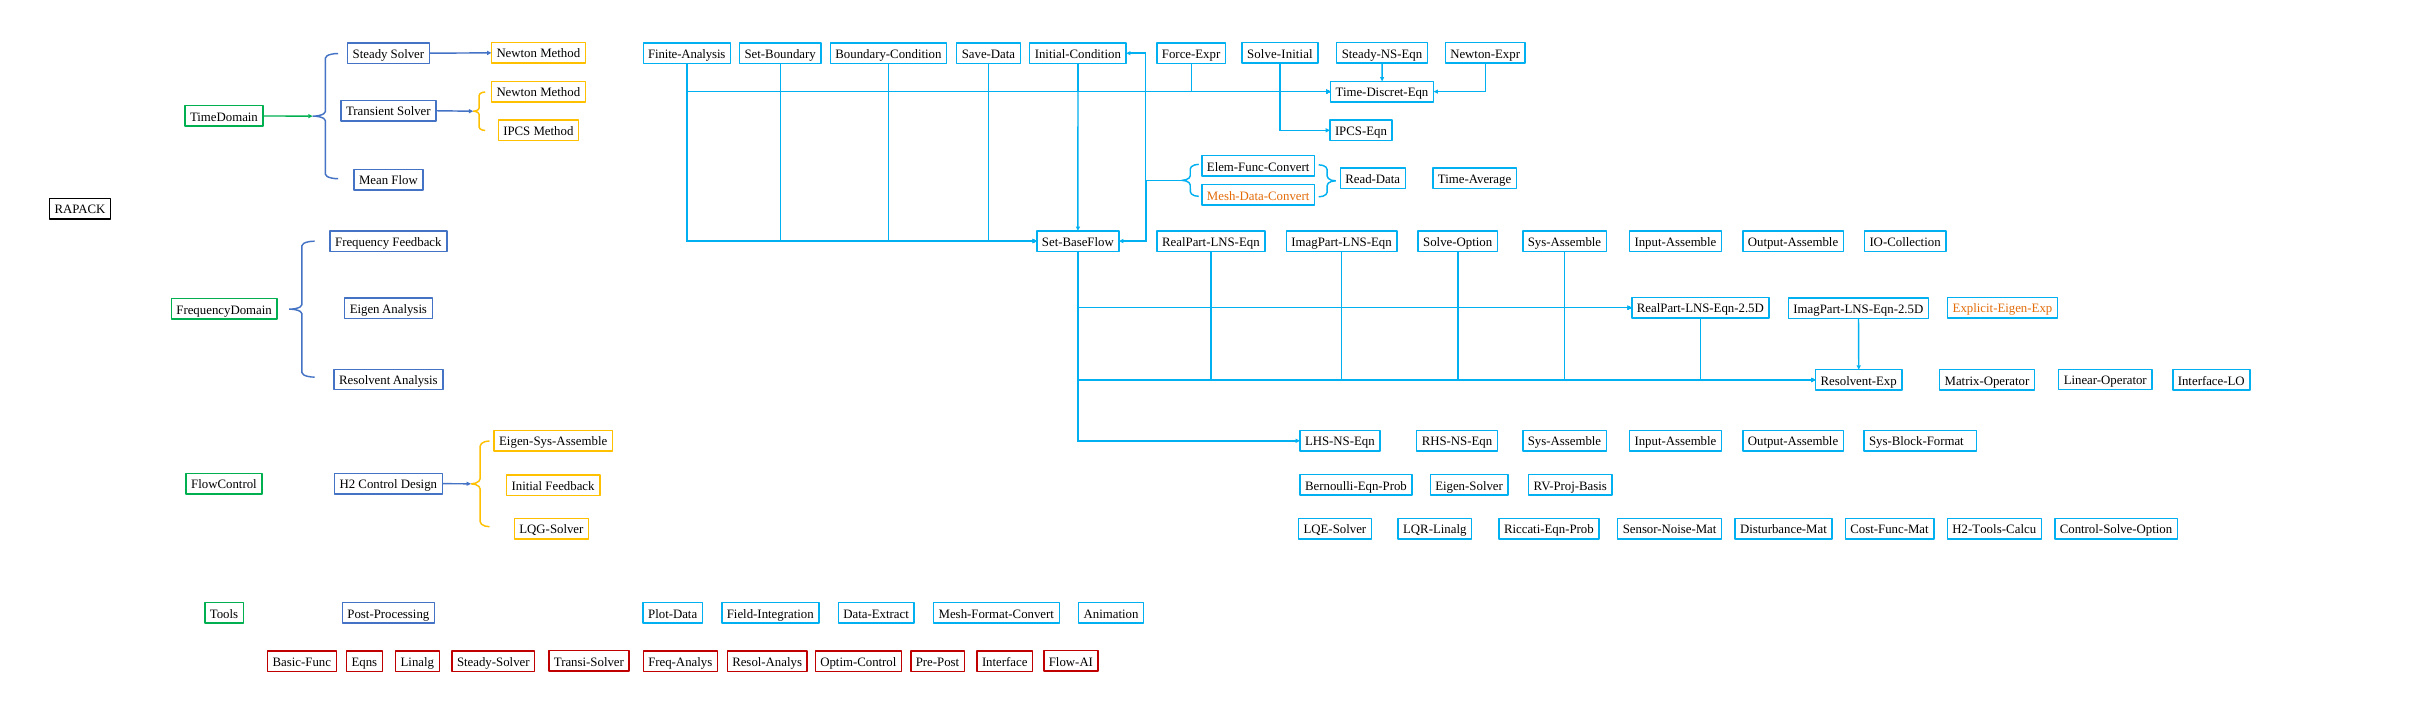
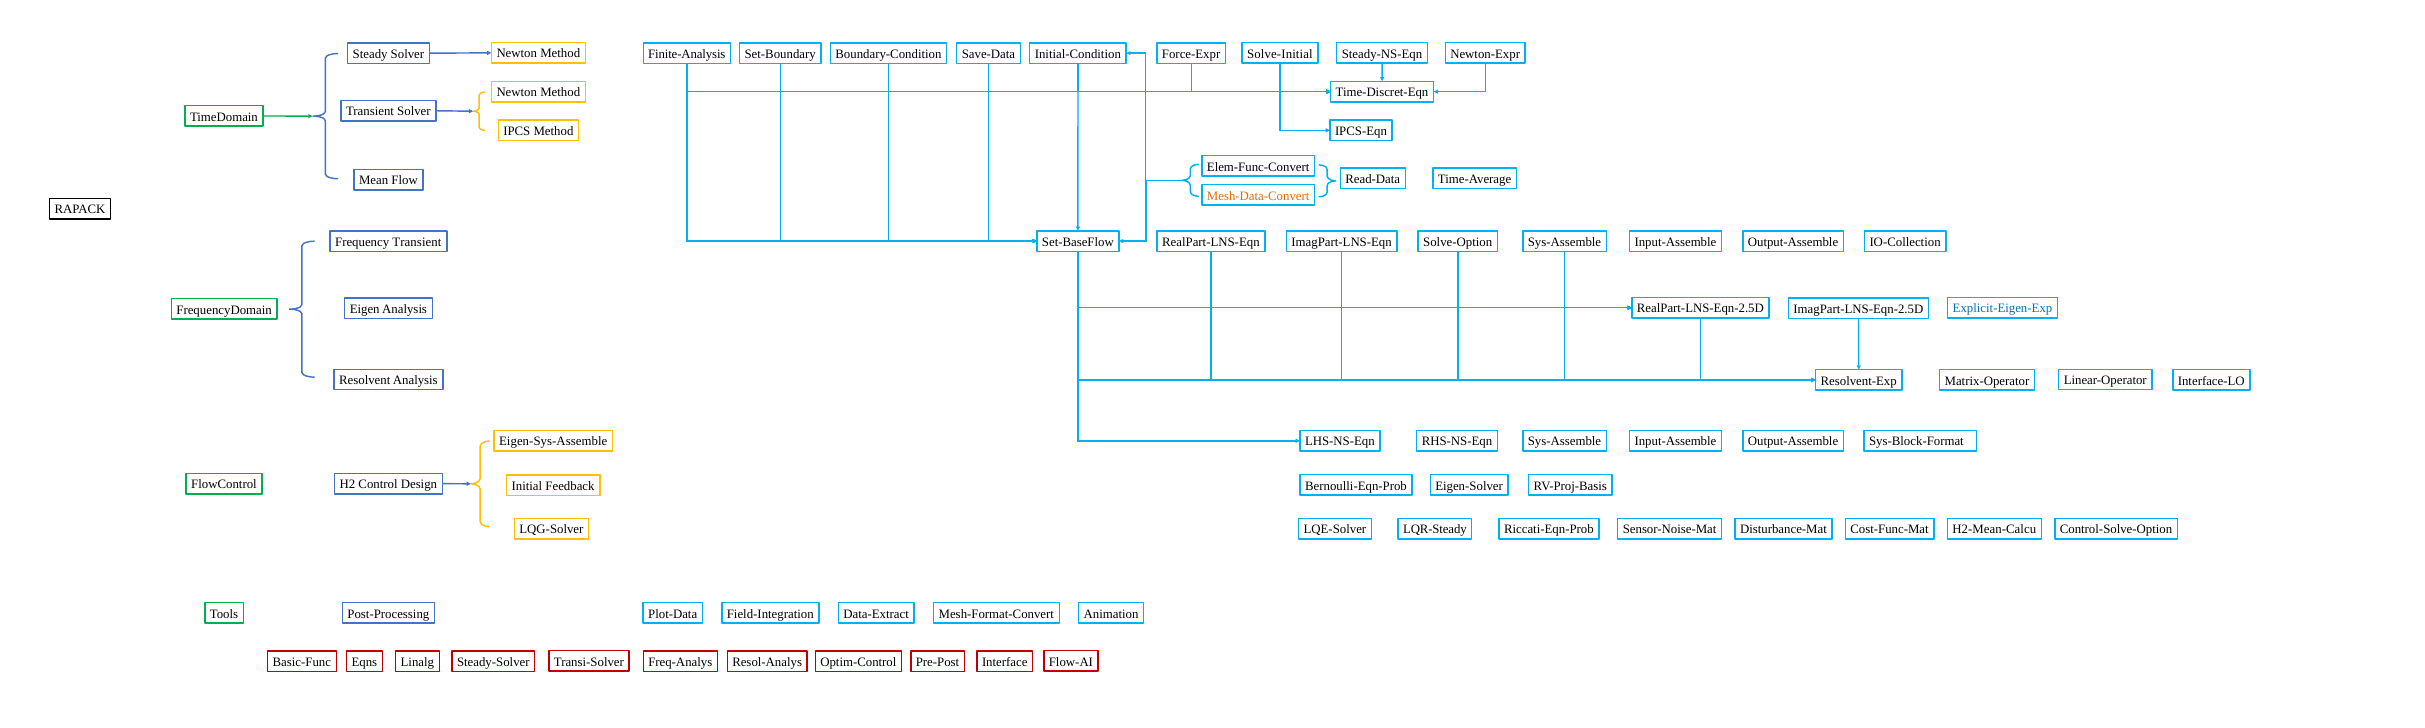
Frequency Feedback: Feedback -> Transient (417, 242)
Explicit-Eigen-Exp colour: orange -> blue (2003, 308)
LQR-Linalg: LQR-Linalg -> LQR-Steady (1435, 529)
H2-Tools-Calcu: H2-Tools-Calcu -> H2-Mean-Calcu (1994, 529)
